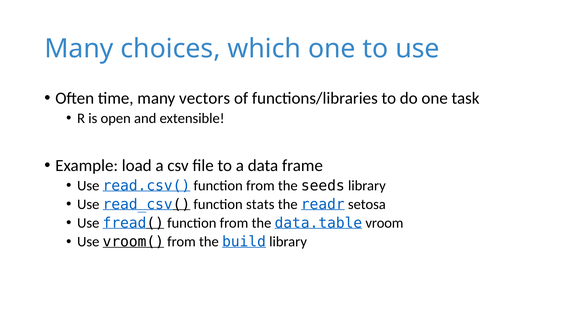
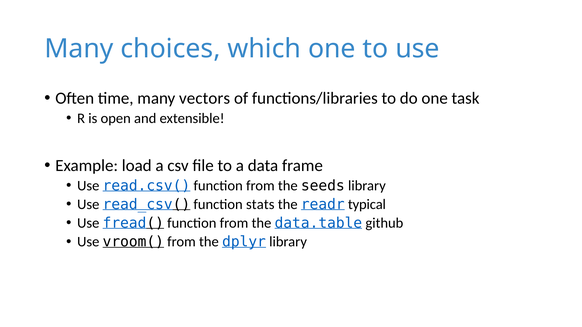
setosa: setosa -> typical (367, 205)
vroom: vroom -> github (384, 223)
build: build -> dplyr (244, 242)
